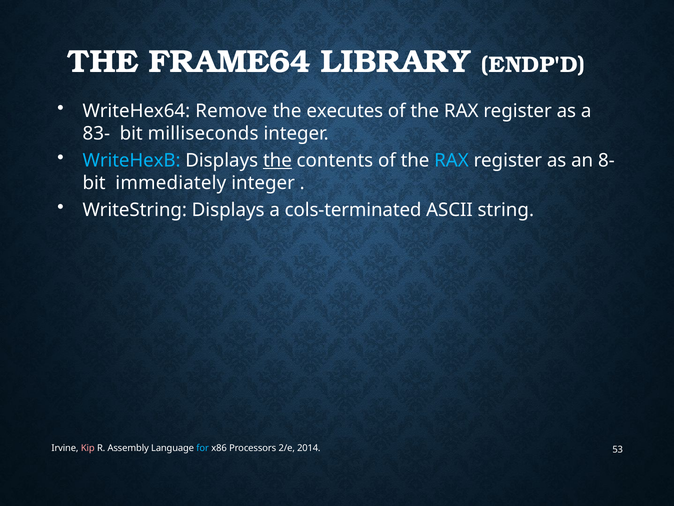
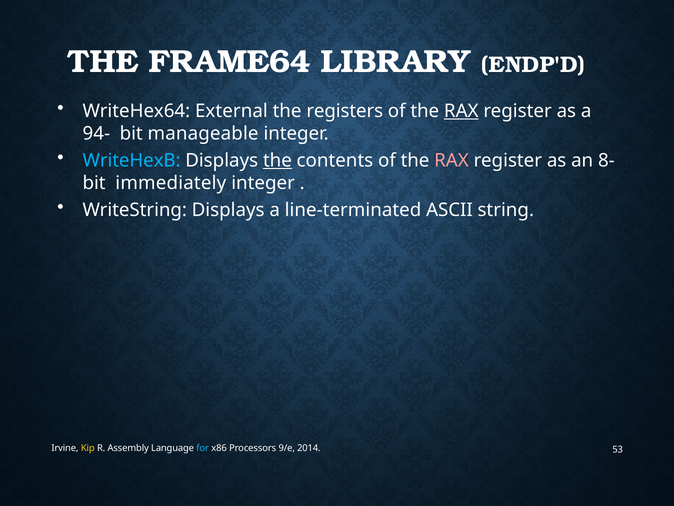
Remove: Remove -> External (231, 111)
executes: executes -> registers (345, 111)
RAX underline: none -> present (461, 111)
83-: 83- -> 94- (96, 133)
milliseconds: milliseconds -> manageable (203, 133)
RAX colour: light blue -> pink (452, 160)
cols-terminated: cols-terminated -> line-terminated (353, 210)
Kip colour: pink -> yellow (88, 448)
2/e: 2/e -> 9/e (287, 448)
